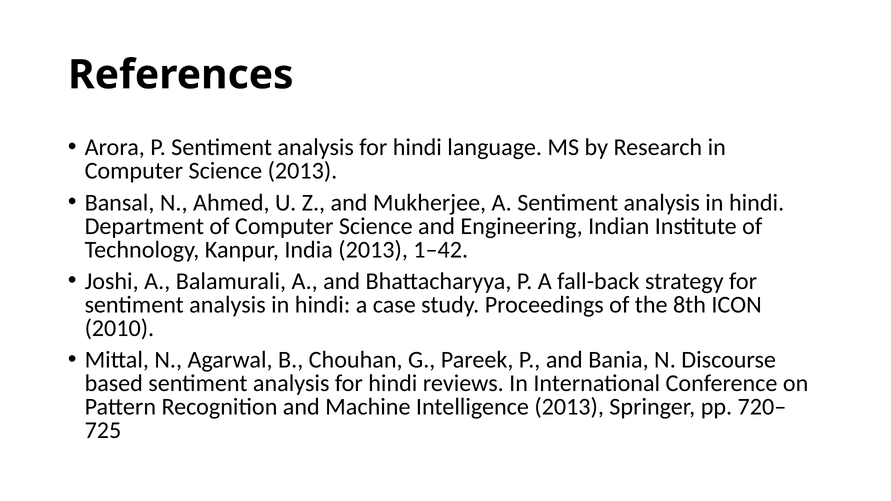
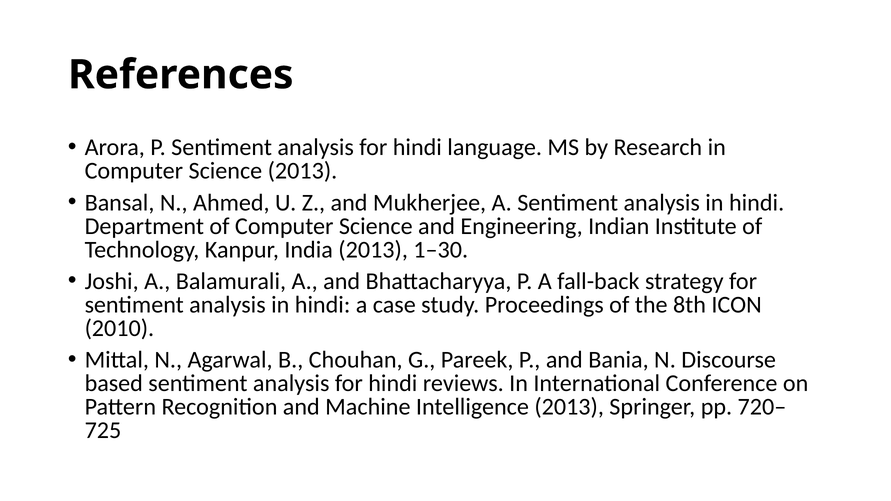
1–42: 1–42 -> 1–30 (441, 250)
